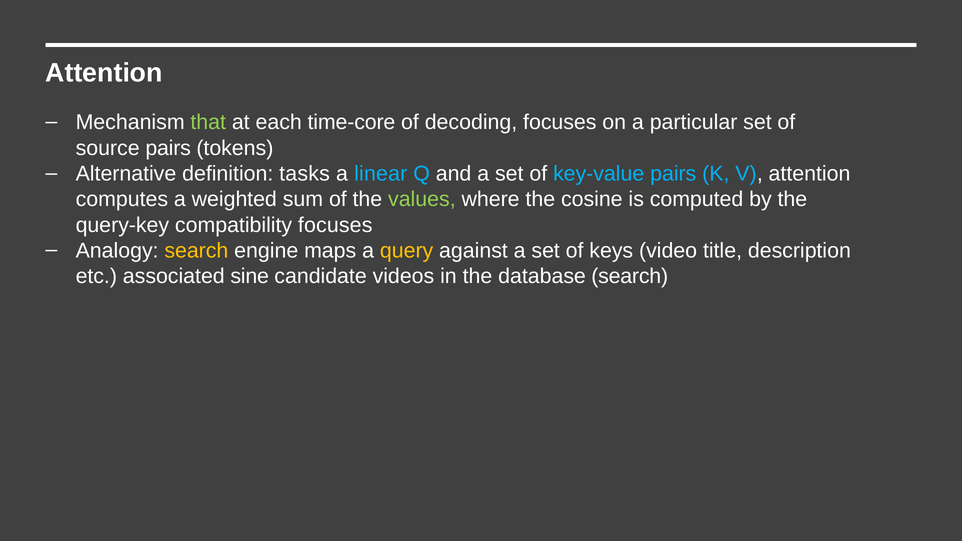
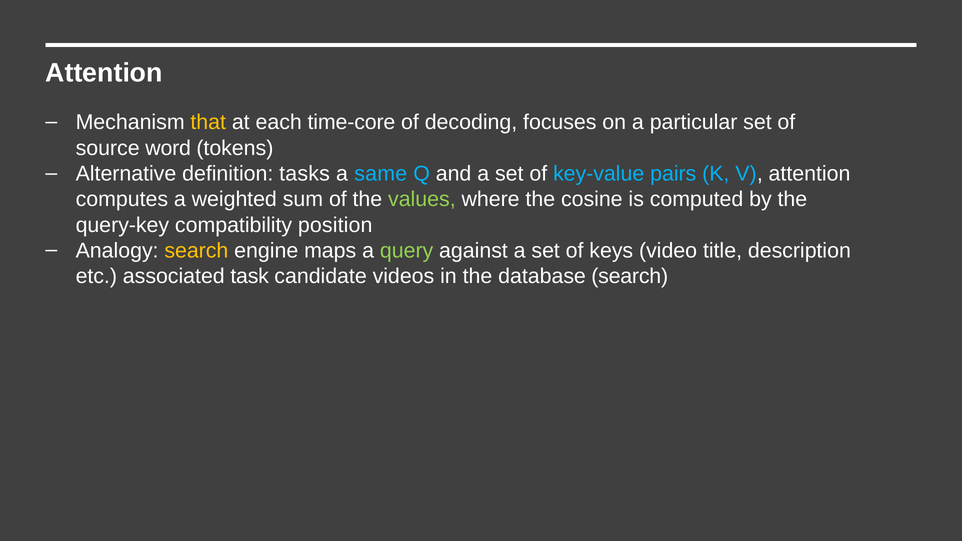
that colour: light green -> yellow (208, 122)
source pairs: pairs -> word (168, 148)
linear: linear -> same (381, 174)
compatibility focuses: focuses -> position (335, 225)
query colour: yellow -> light green (407, 251)
sine: sine -> task (250, 276)
